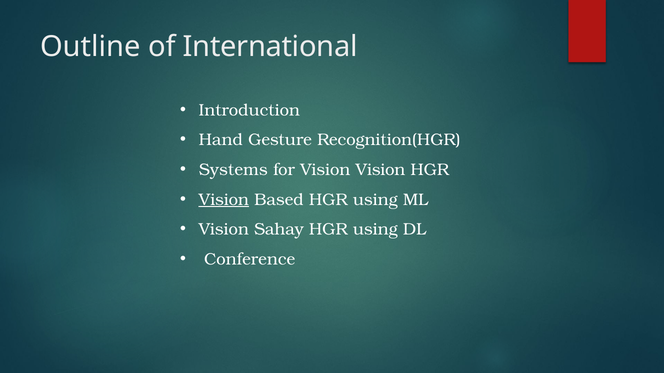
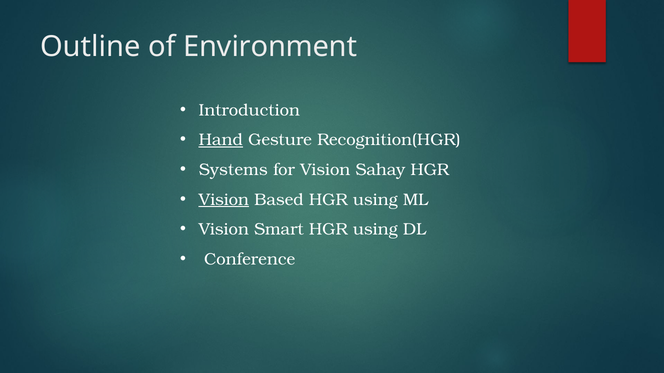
International: International -> Environment (270, 47)
Hand underline: none -> present (221, 140)
Vision Vision: Vision -> Sahay (380, 170)
Sahay: Sahay -> Smart (279, 230)
